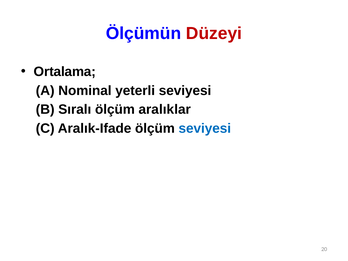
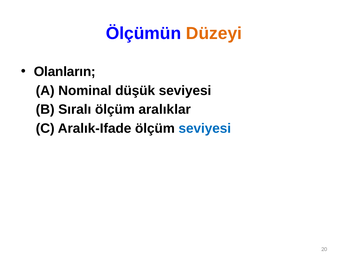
Düzeyi colour: red -> orange (214, 33)
Ortalama: Ortalama -> Olanların (65, 72)
yeterli: yeterli -> düşük (135, 91)
